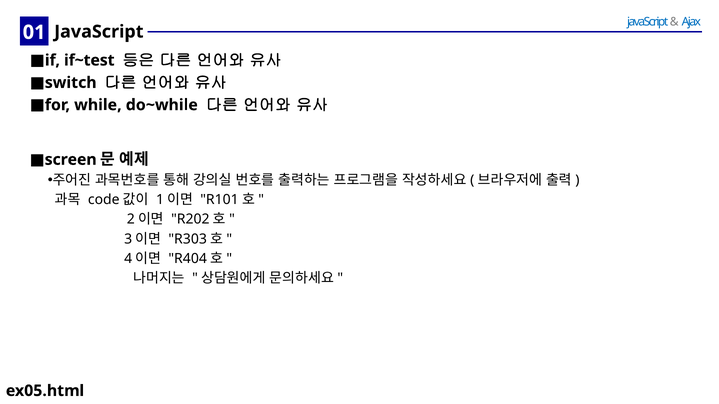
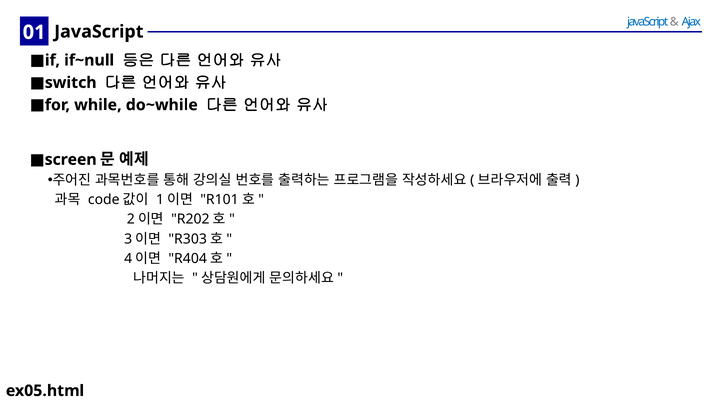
if~test: if~test -> if~null (89, 60)
